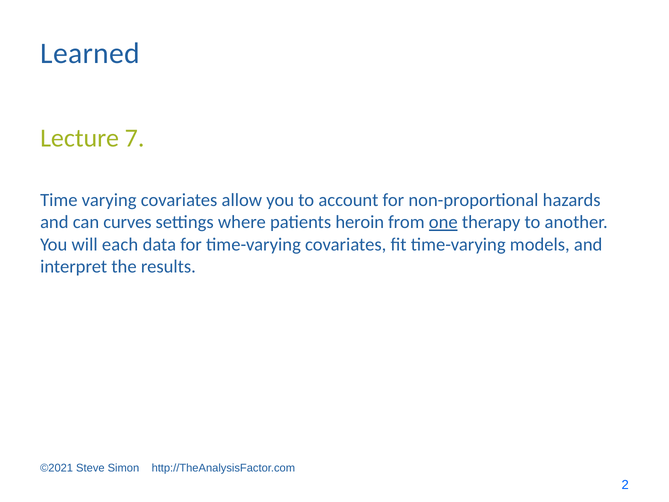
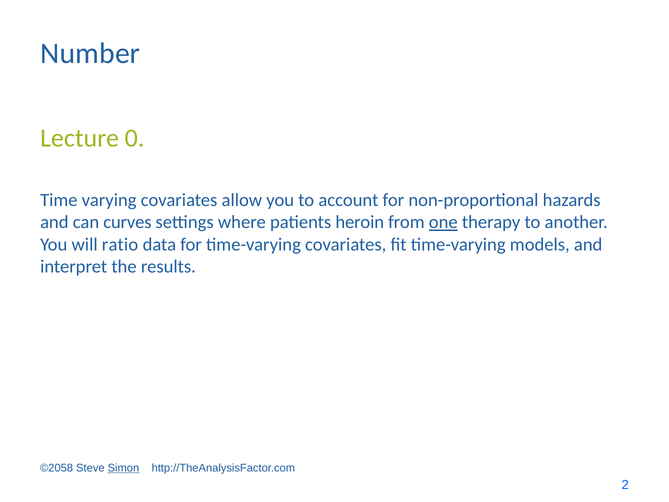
Learned: Learned -> Number (90, 53)
7: 7 -> 0 (135, 138)
each: each -> ratio (120, 244)
©2021: ©2021 -> ©2058 (57, 468)
Simon underline: none -> present (123, 468)
